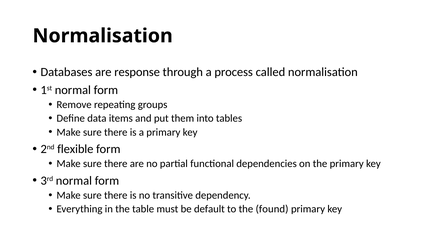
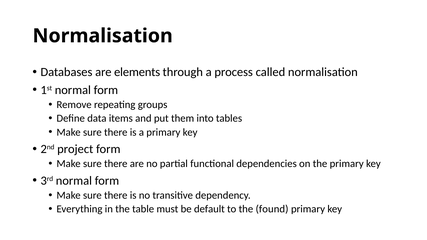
response: response -> elements (137, 72)
flexible: flexible -> project (75, 149)
